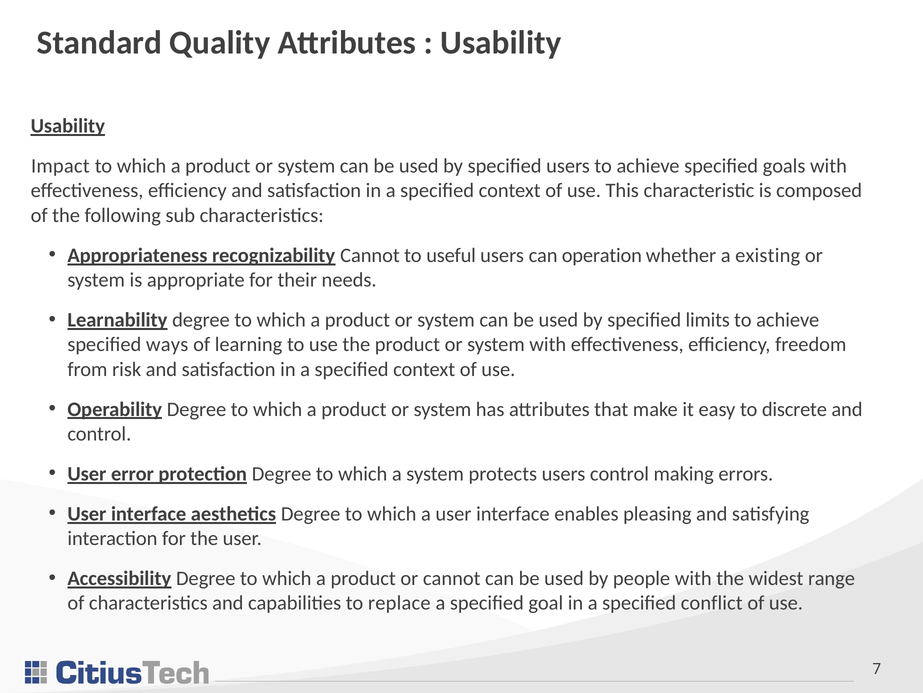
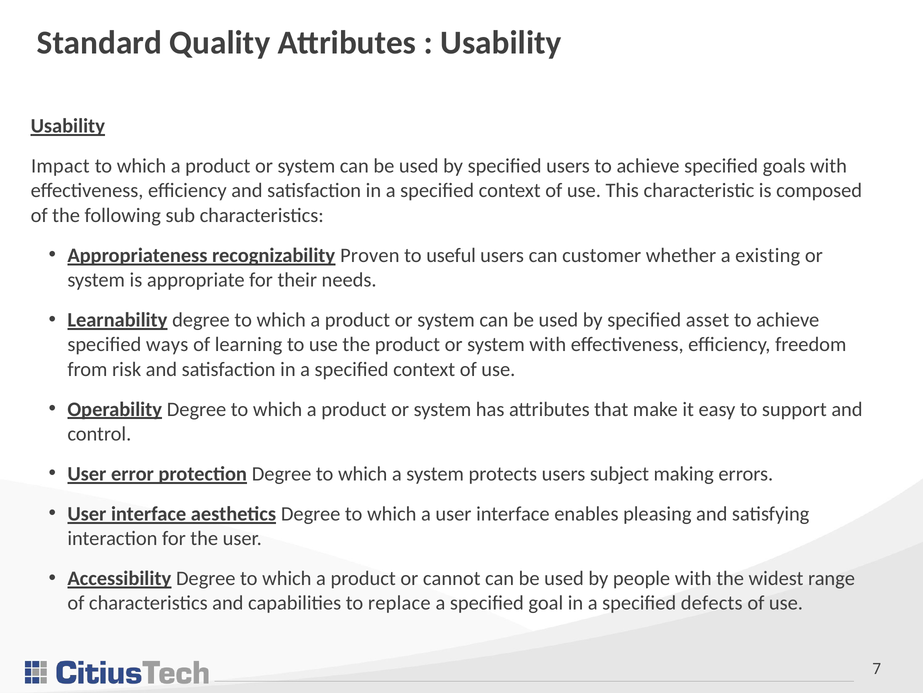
recognizability Cannot: Cannot -> Proven (370, 255)
operation: operation -> customer (602, 255)
limits: limits -> asset (708, 320)
discrete: discrete -> support (794, 409)
users control: control -> subject (620, 473)
conflict: conflict -> defects (712, 603)
